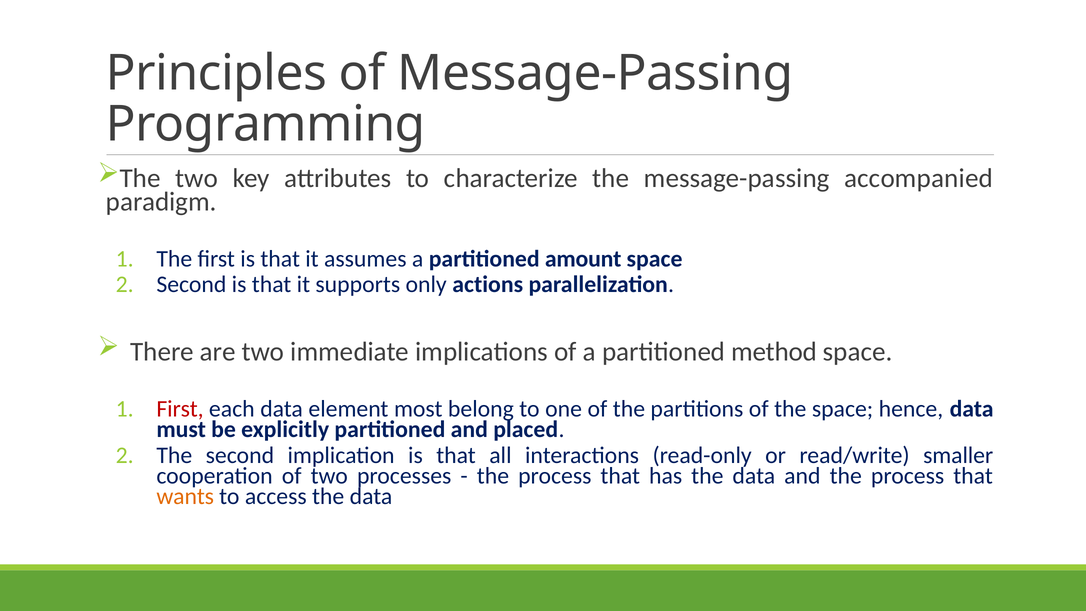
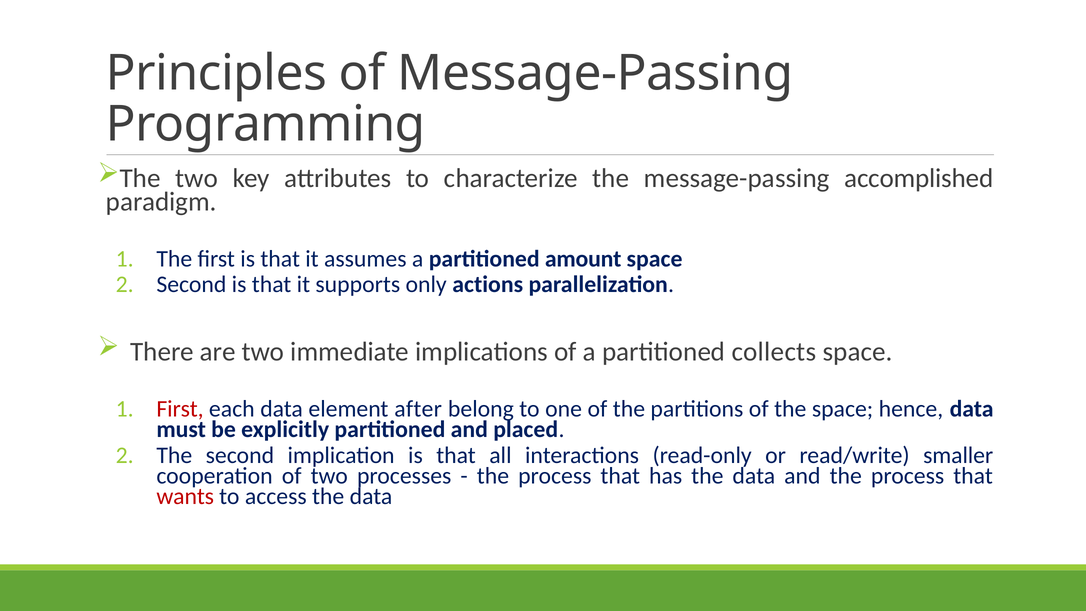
accompanied: accompanied -> accomplished (919, 178)
method: method -> collects (774, 352)
most: most -> after (418, 409)
wants colour: orange -> red (185, 496)
